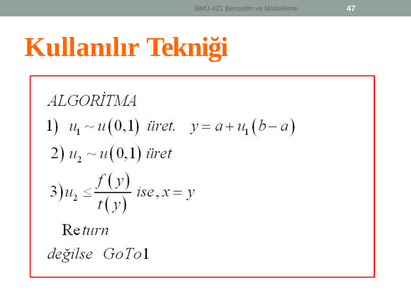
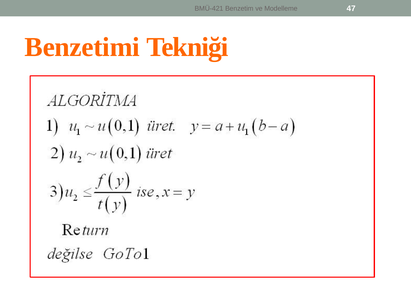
Kullanılır: Kullanılır -> Benzetimi (82, 47)
